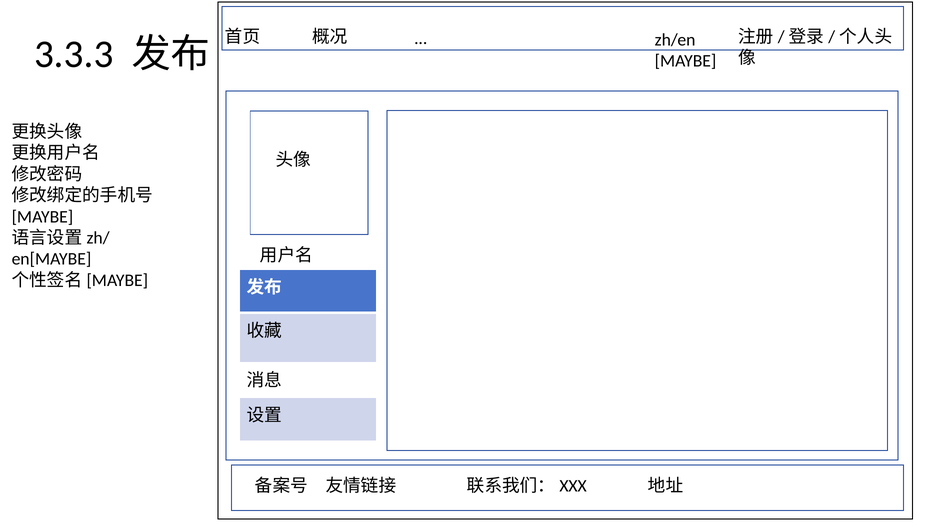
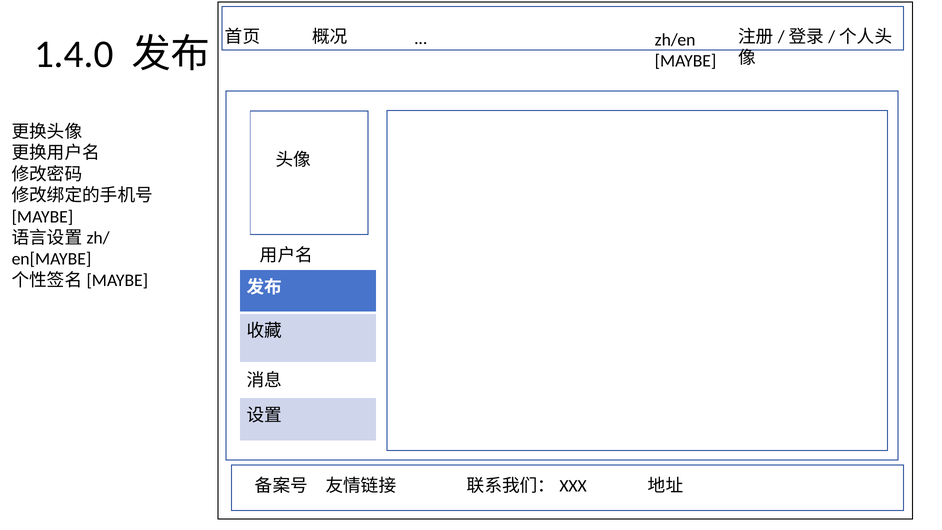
3.3.3: 3.3.3 -> 1.4.0 (74, 54)
